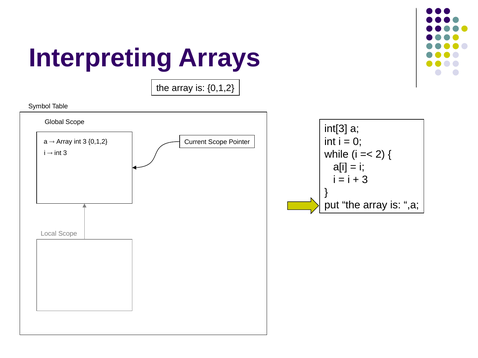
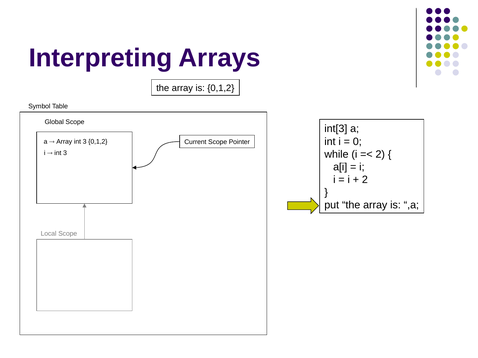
3: 3 -> 2 (365, 180)
